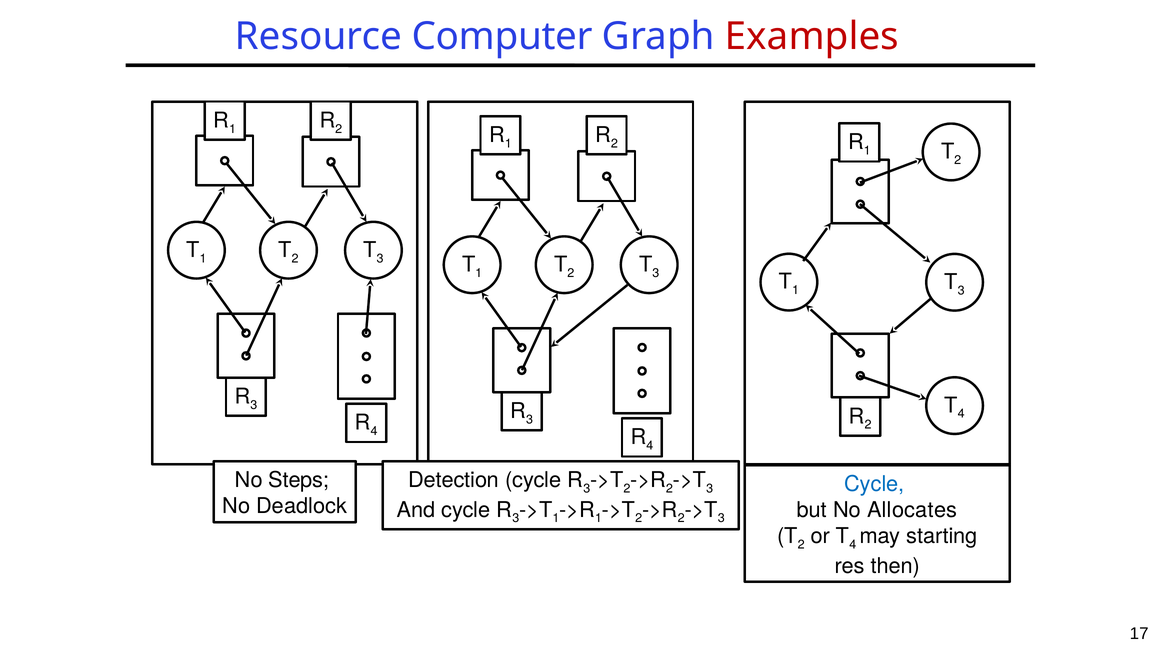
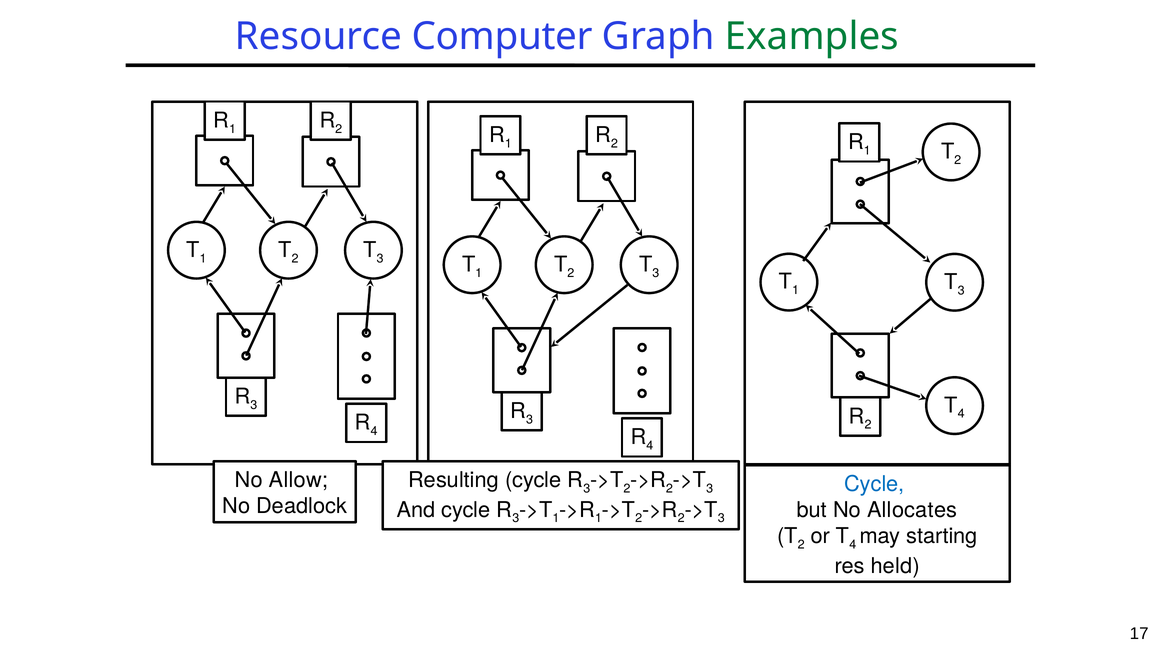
Examples colour: red -> green (812, 36)
Steps: Steps -> Allow (299, 480)
Detection: Detection -> Resulting (454, 480)
then: then -> held (895, 566)
